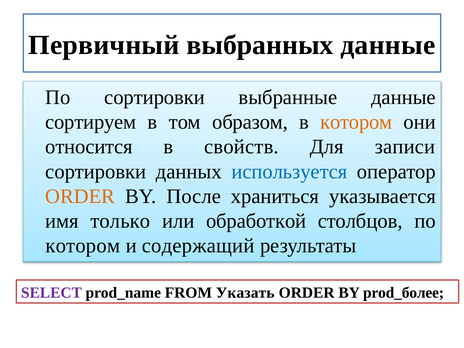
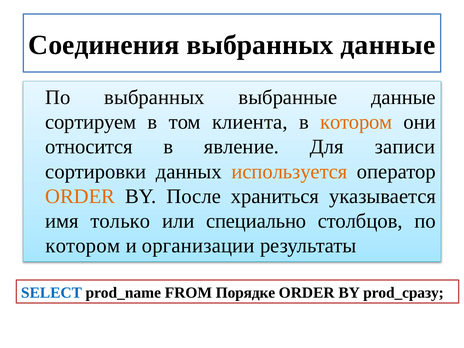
Первичный: Первичный -> Соединения (104, 45)
По сортировки: сортировки -> выбранных (154, 97)
образом: образом -> клиента (250, 122)
свойств: свойств -> явление (242, 147)
используется colour: blue -> orange (289, 172)
обработкой: обработкой -> специально (256, 221)
содержащий: содержащий -> организации (198, 246)
SELECT colour: purple -> blue (51, 293)
Указать: Указать -> Порядке (245, 293)
prod_более: prod_более -> prod_сразу (403, 293)
